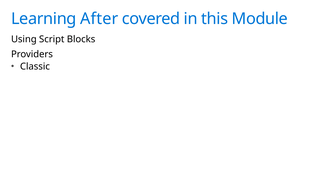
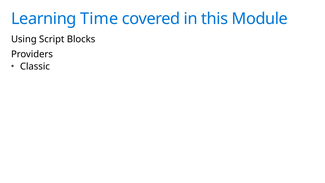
After: After -> Time (99, 19)
